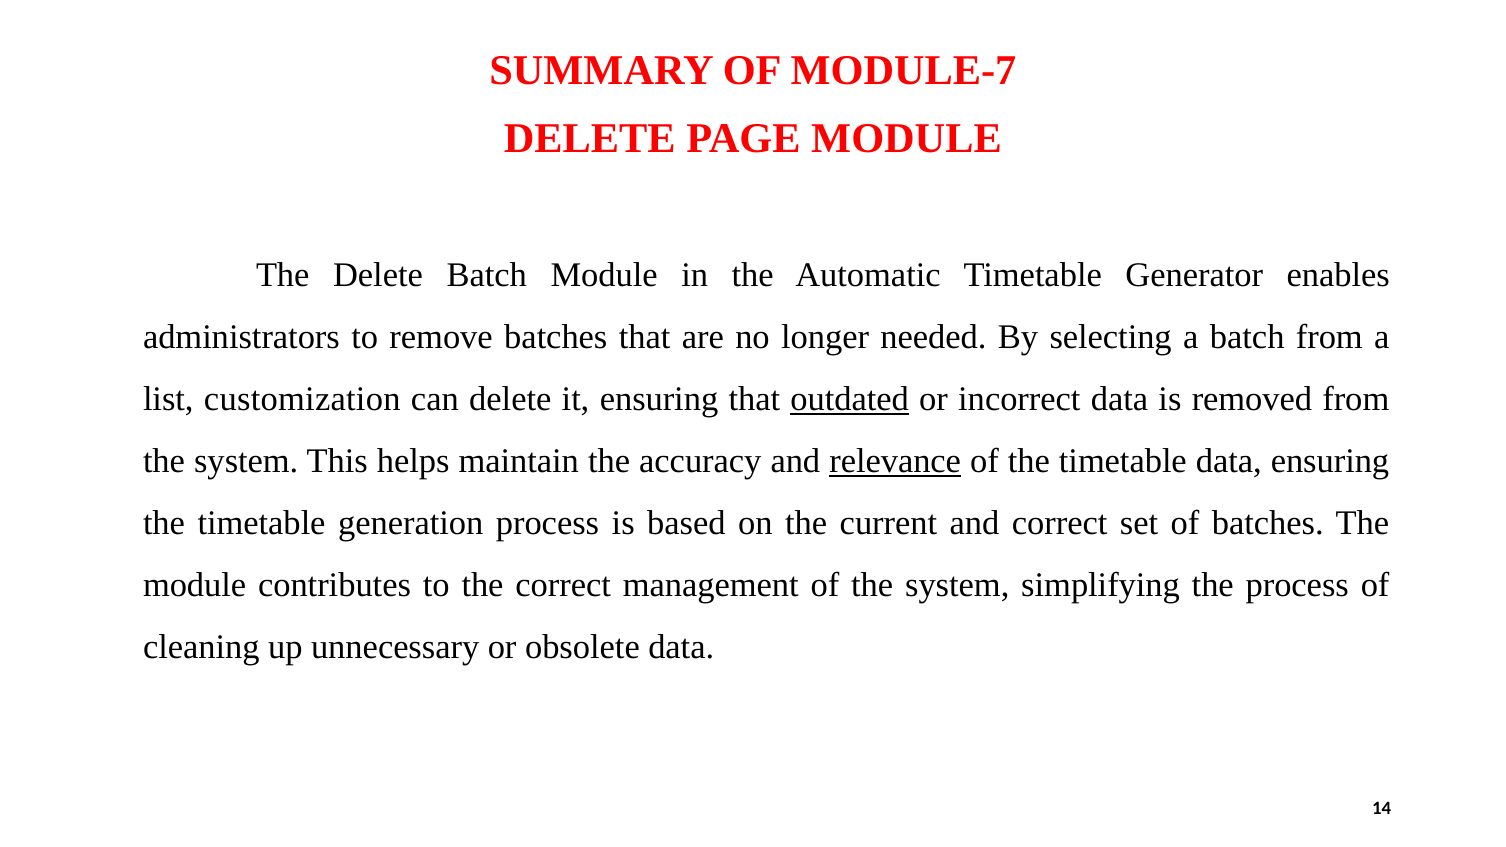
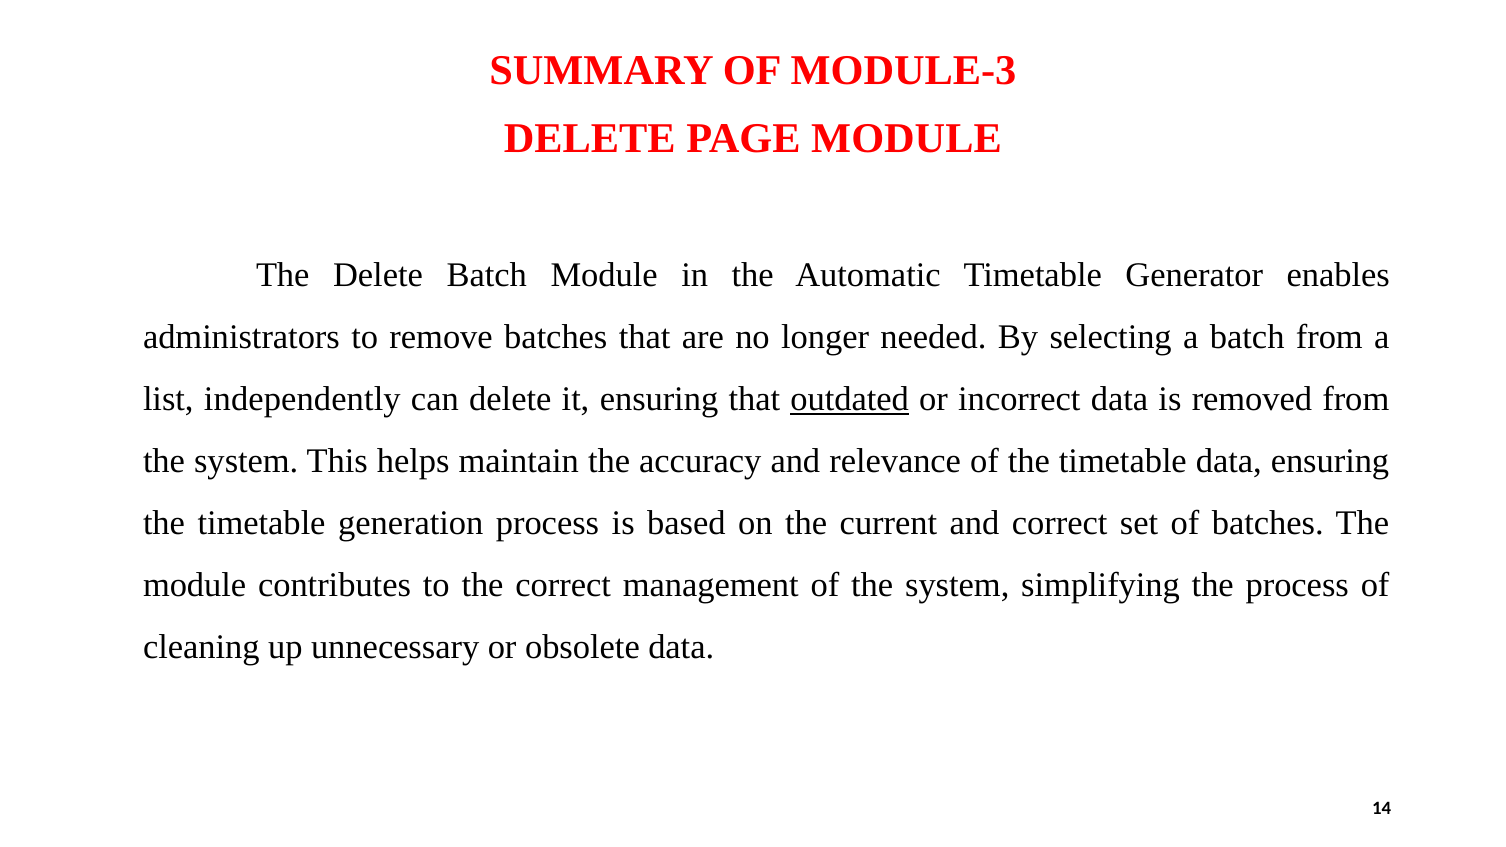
MODULE-7: MODULE-7 -> MODULE-3 (904, 70)
customization: customization -> independently (302, 399)
relevance underline: present -> none (895, 461)
